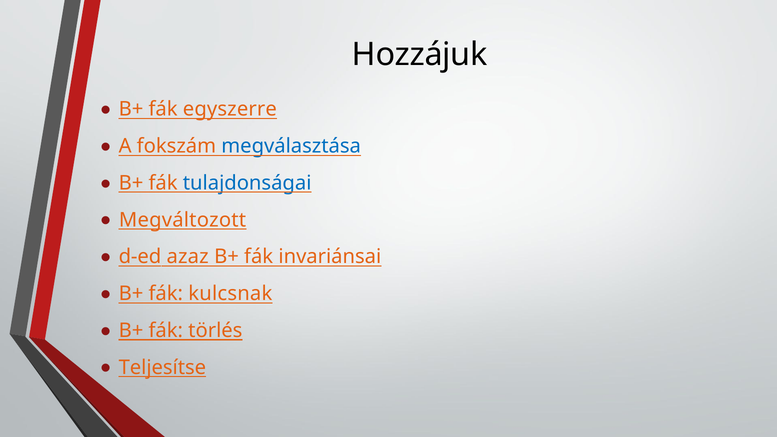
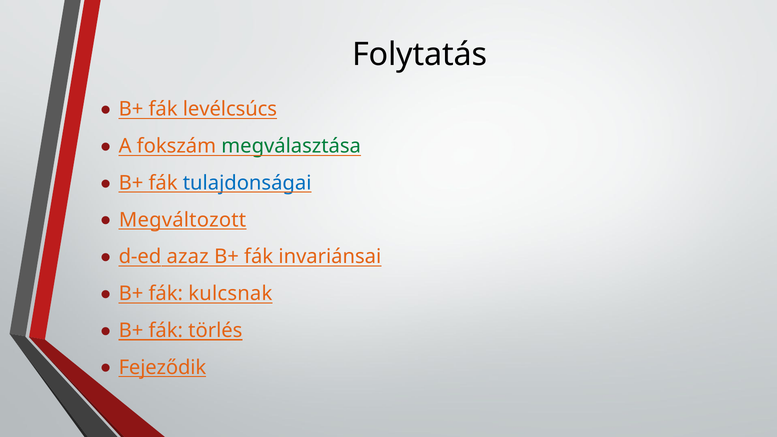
Hozzájuk: Hozzájuk -> Folytatás (420, 55)
egyszerre: egyszerre -> levélcsúcs (230, 109)
megválasztása colour: blue -> green (291, 146)
Teljesítse: Teljesítse -> Fejeződik (162, 368)
